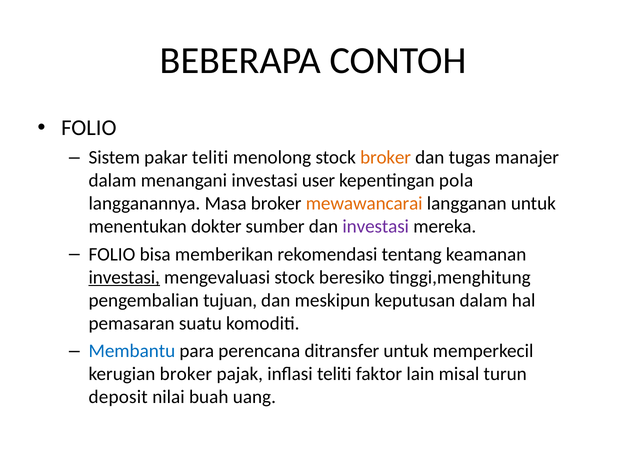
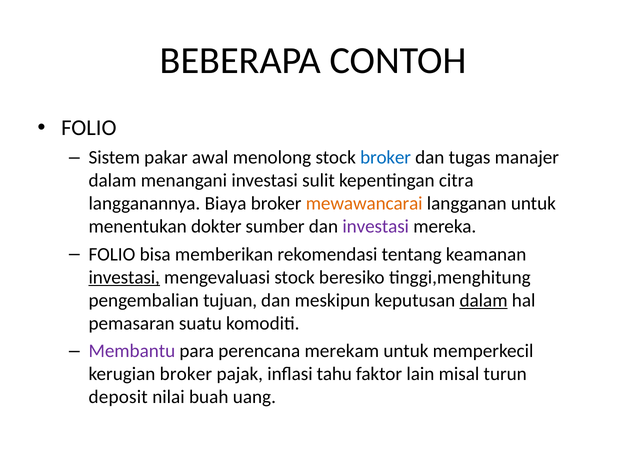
pakar teliti: teliti -> awal (210, 158)
broker colour: orange -> blue (386, 158)
user: user -> sulit (318, 181)
pola: pola -> citra (456, 181)
Masa: Masa -> Biaya (226, 204)
dalam underline: none -> present (484, 301)
Membantu colour: blue -> purple (132, 351)
ditransfer: ditransfer -> merekam (342, 351)
inflasi teliti: teliti -> tahu (334, 374)
